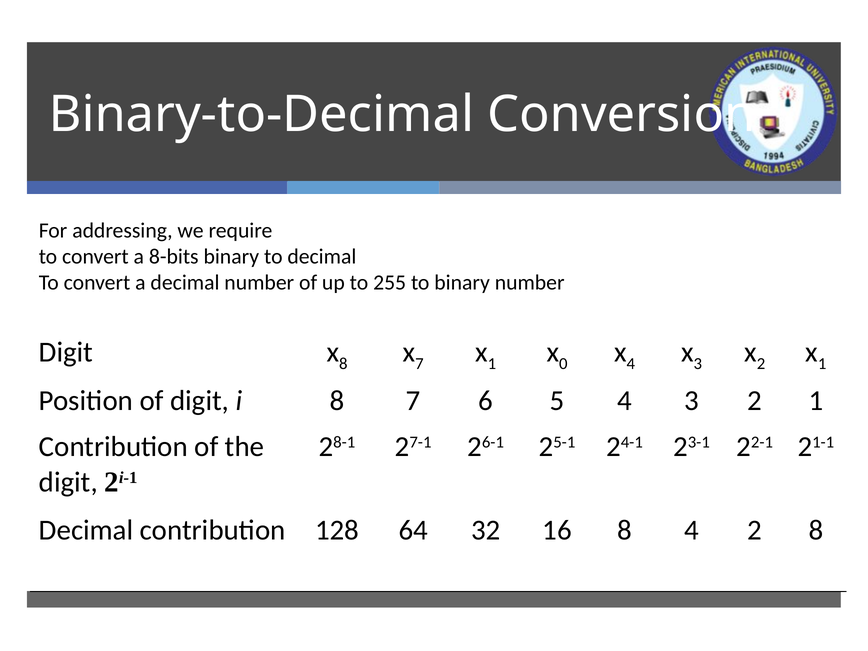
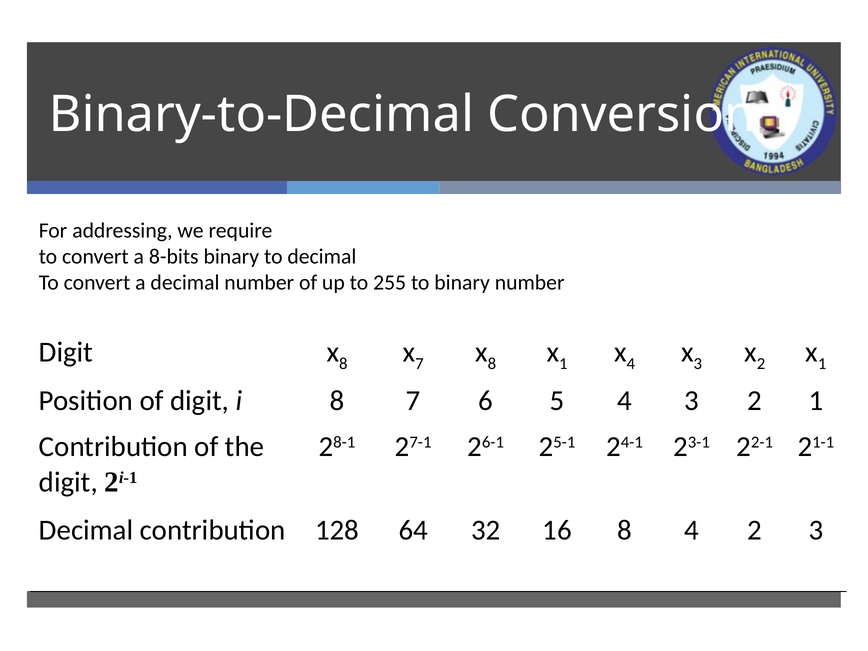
1: 1 -> 8 (492, 364)
0: 0 -> 1 (563, 364)
2 8: 8 -> 3 (816, 530)
